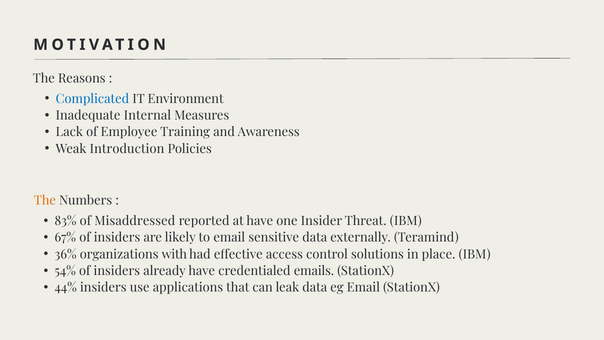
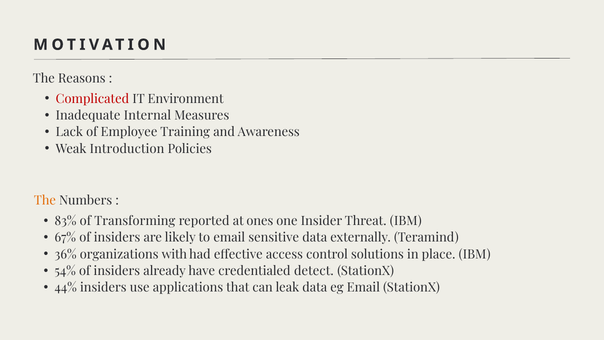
Complicated colour: blue -> red (92, 99)
Misaddressed: Misaddressed -> Transforming (135, 221)
at have: have -> ones (260, 221)
emails: emails -> detect (314, 271)
